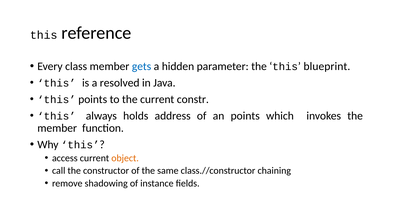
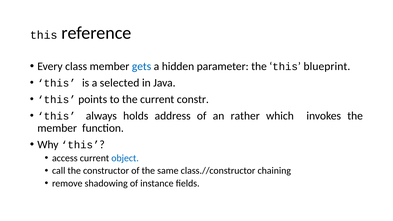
resolved: resolved -> selected (120, 83)
an points: points -> rather (245, 116)
object colour: orange -> blue (125, 158)
